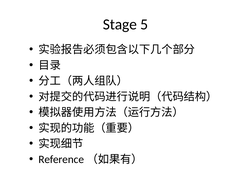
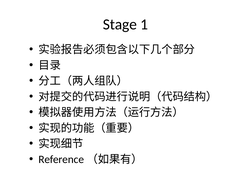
5: 5 -> 1 (144, 24)
